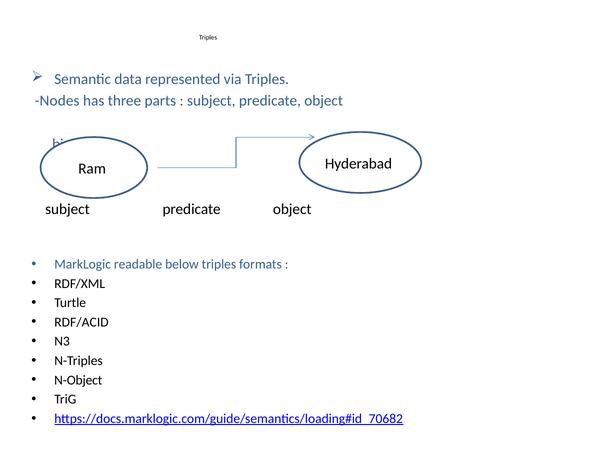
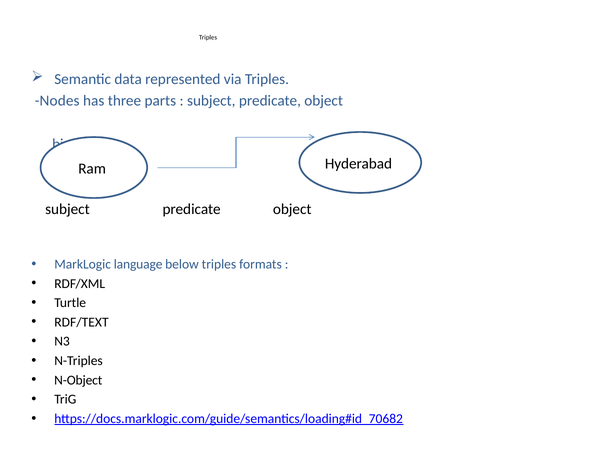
readable: readable -> language (138, 264)
RDF/ACID: RDF/ACID -> RDF/TEXT (81, 322)
